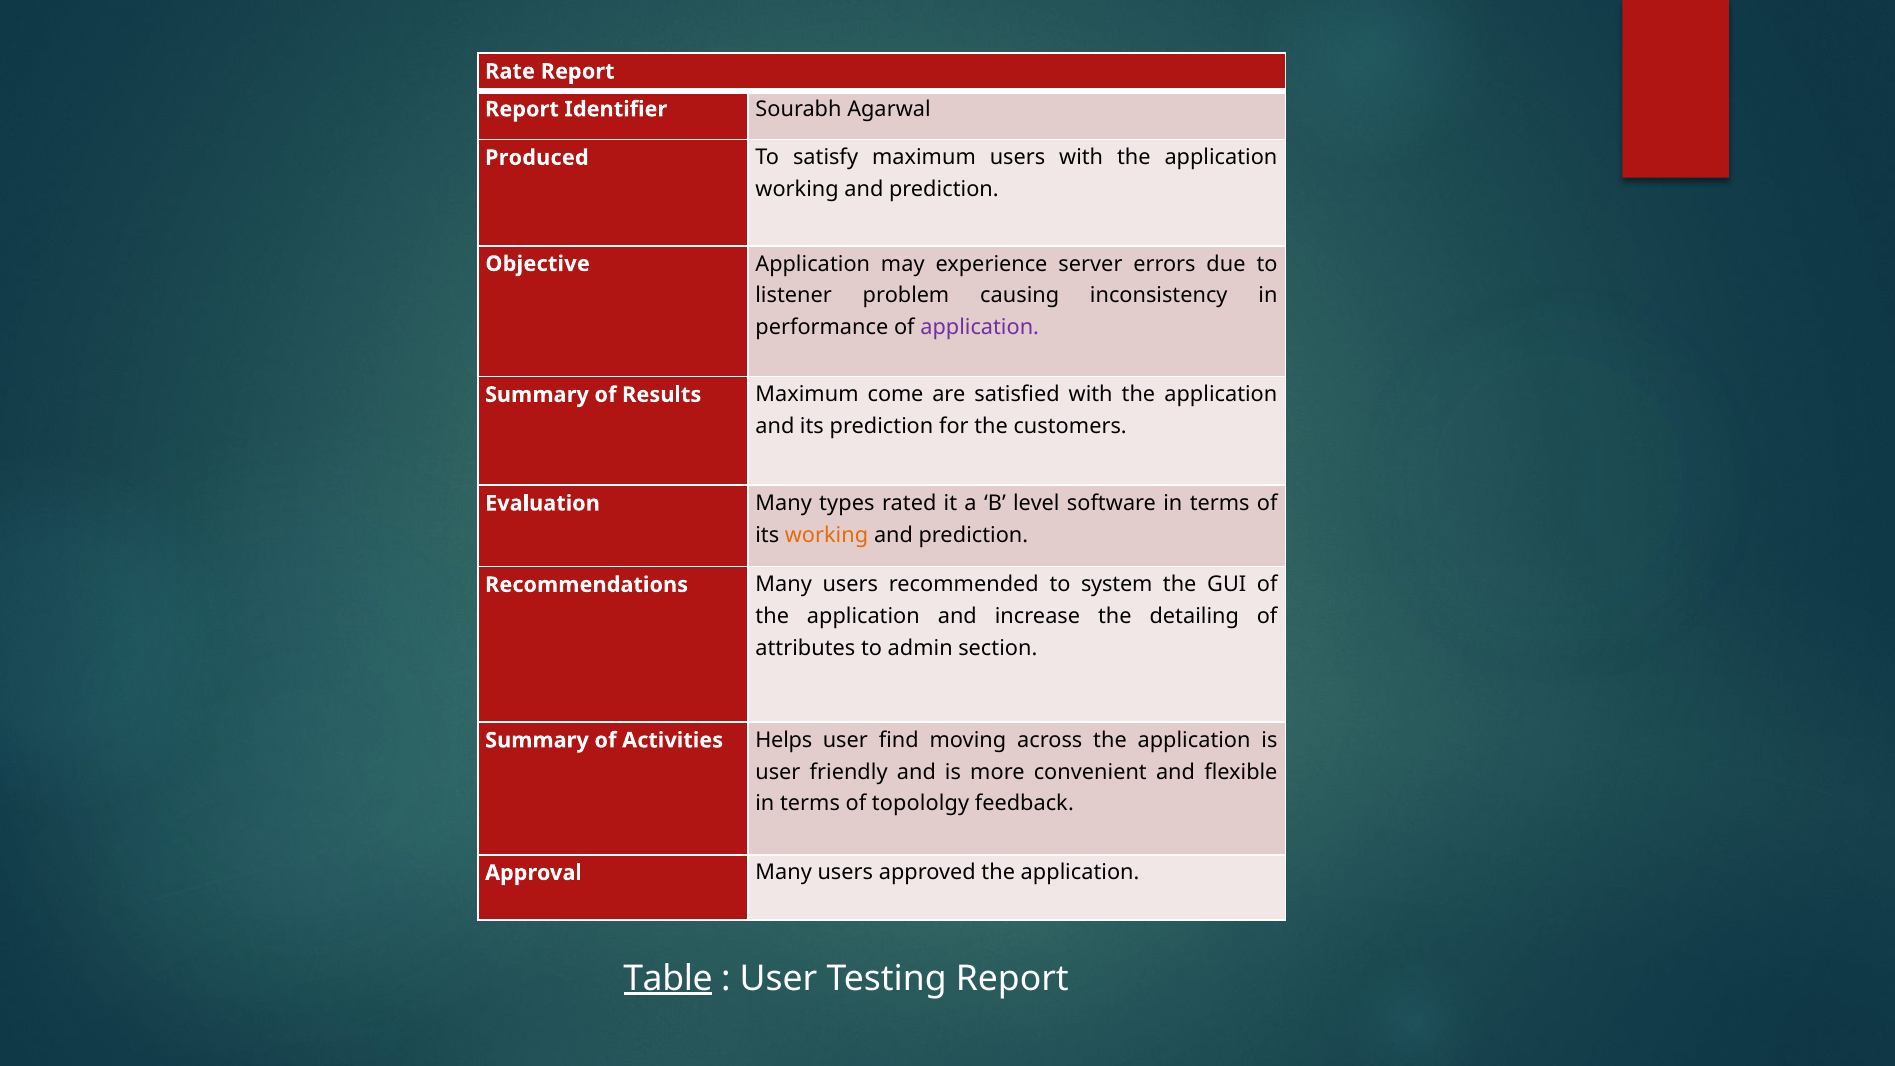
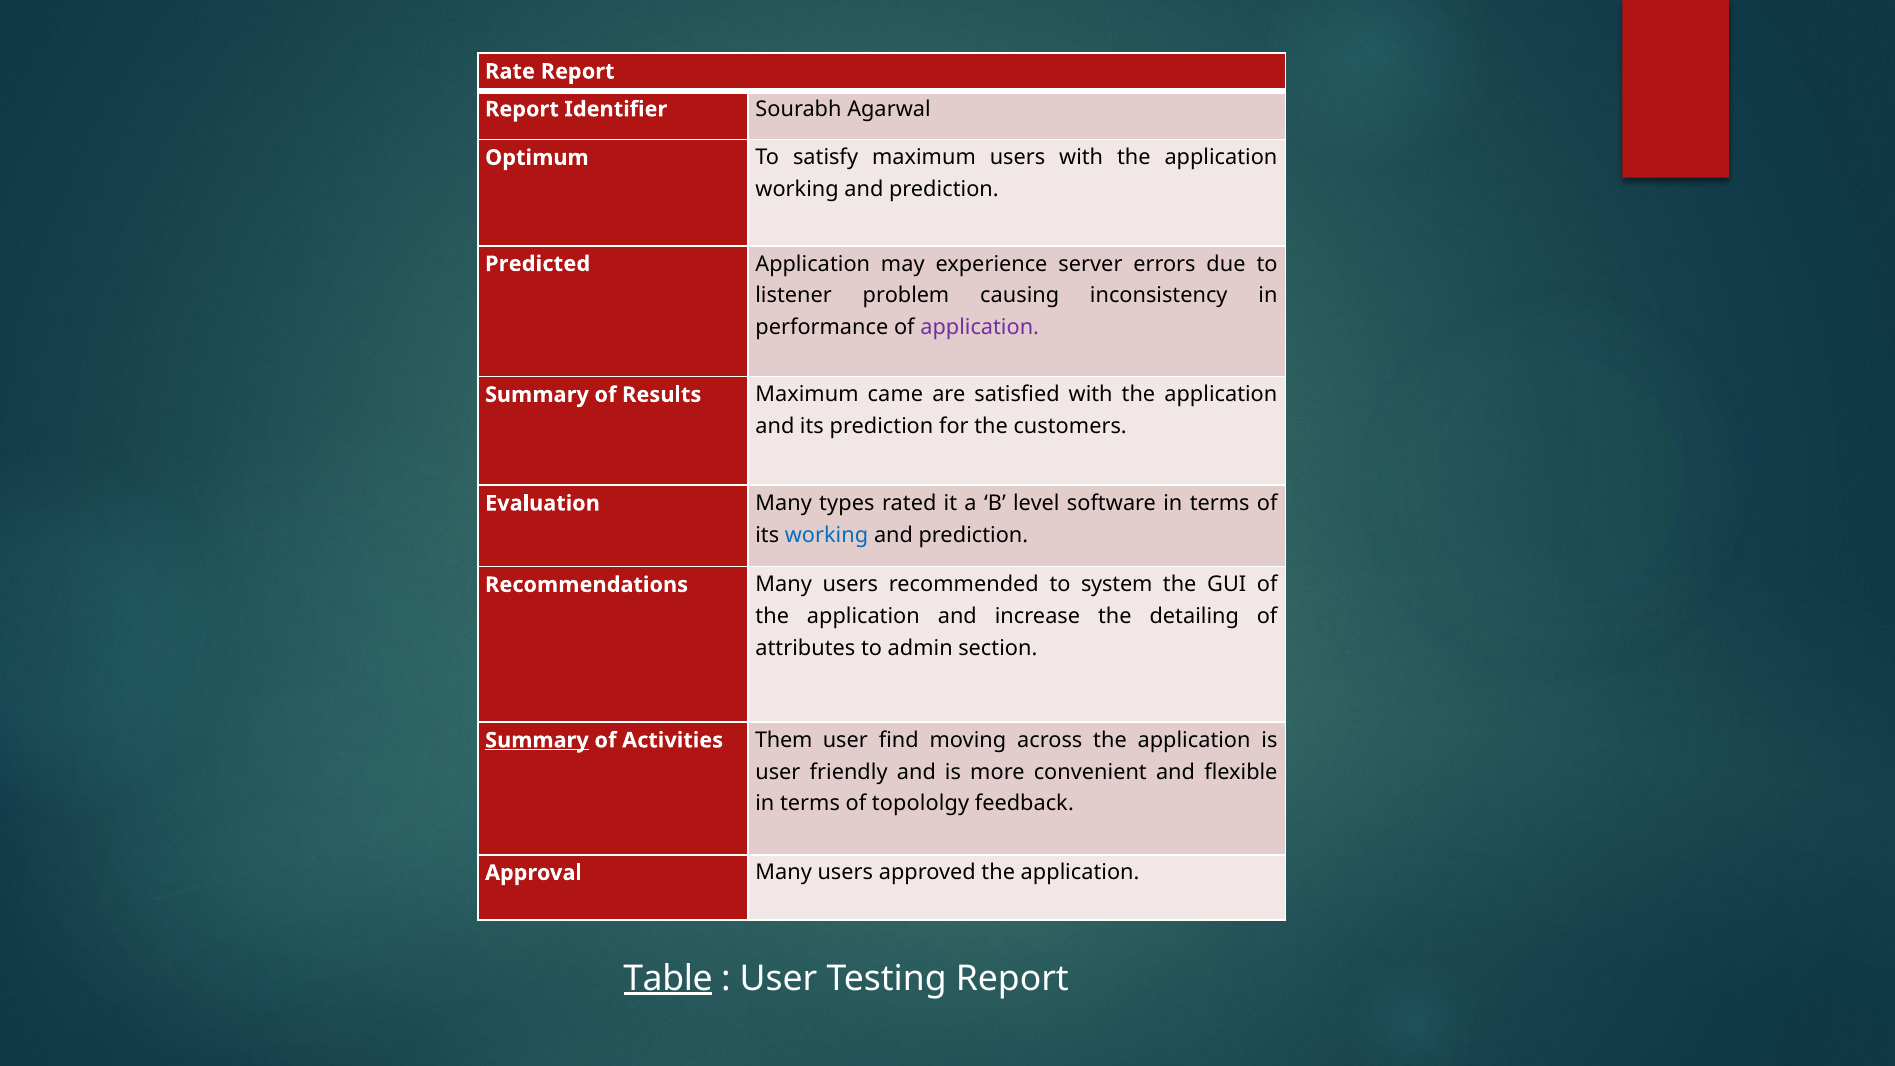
Produced: Produced -> Optimum (537, 158)
Objective: Objective -> Predicted (538, 264)
come: come -> came (895, 395)
working colour: orange -> blue (827, 535)
Summary underline: none -> present (537, 740)
Helps: Helps -> Them (784, 740)
